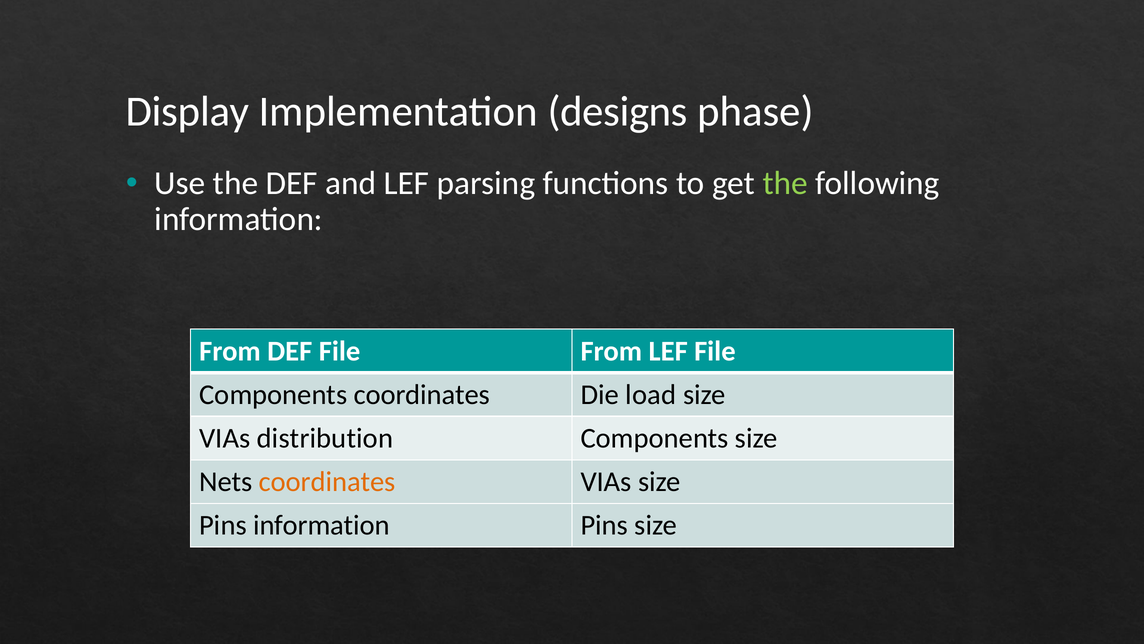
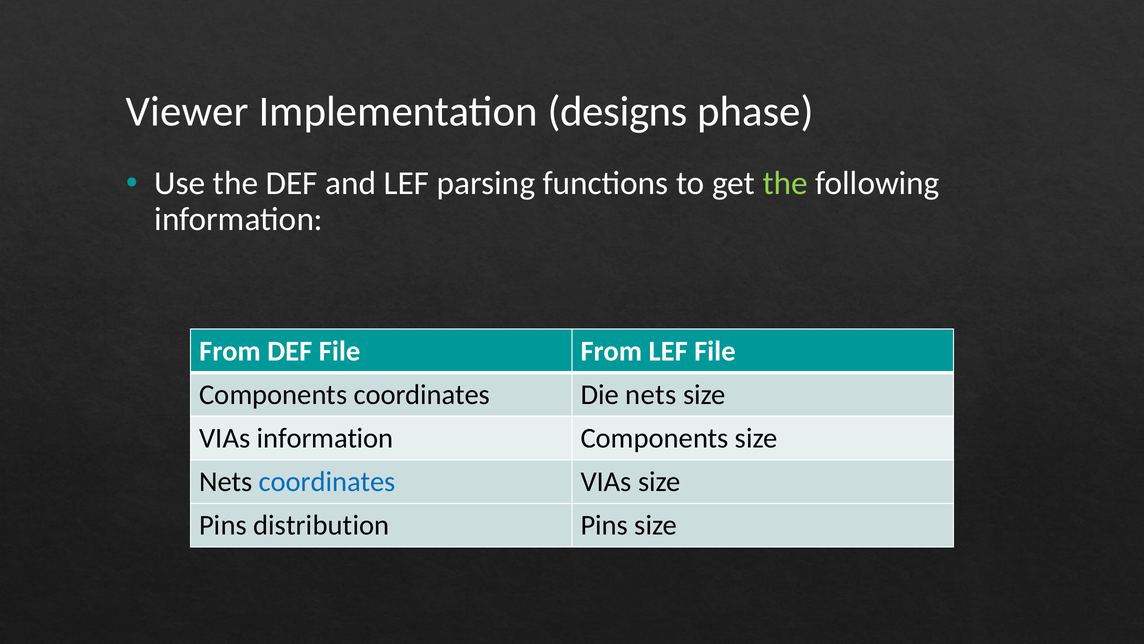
Display: Display -> Viewer (187, 111)
Die load: load -> nets (651, 395)
VIAs distribution: distribution -> information (325, 438)
coordinates colour: orange -> blue (327, 482)
Pins information: information -> distribution (321, 525)
